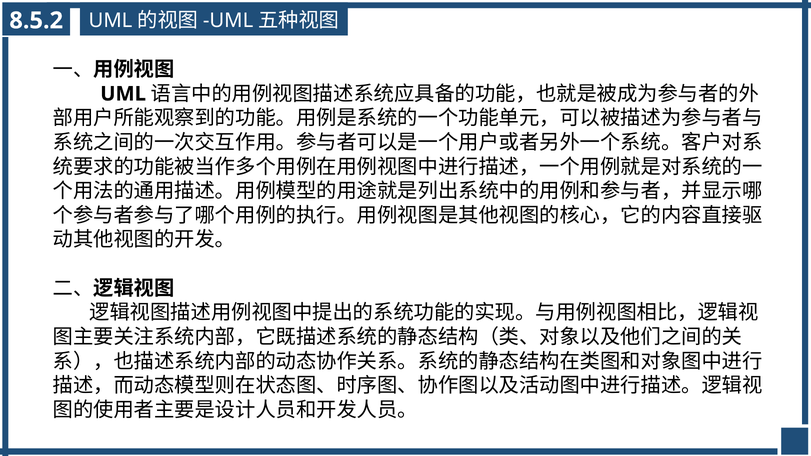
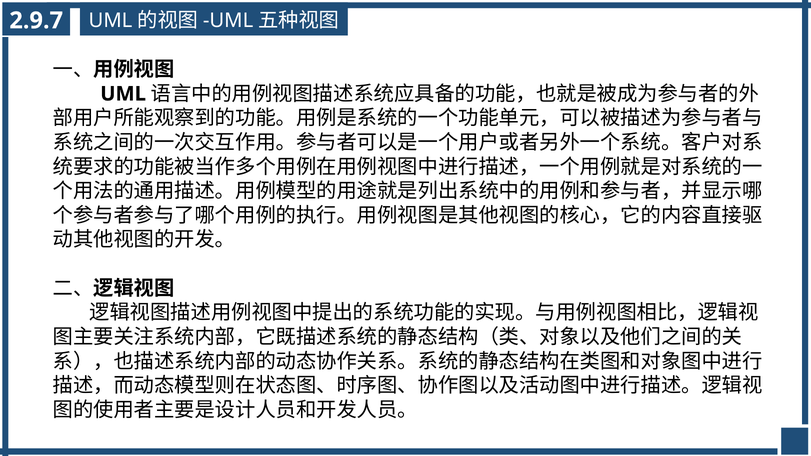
8.5.2: 8.5.2 -> 2.9.7 (36, 21)
